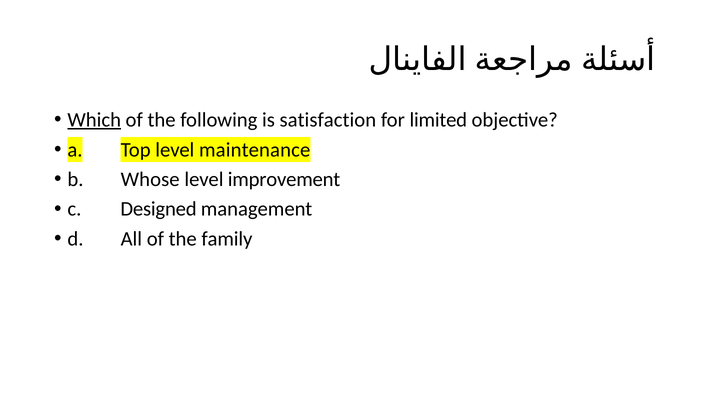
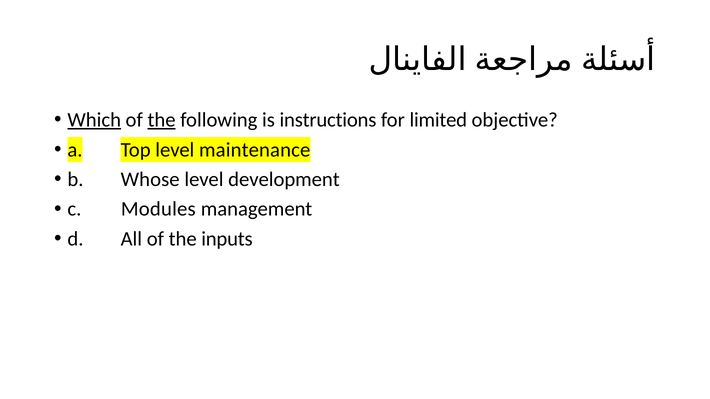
the underline: none -> present (162, 120)
satisfaction: satisfaction -> instructions (328, 120)
improvement: improvement -> development (284, 180)
Designed: Designed -> Modules (158, 209)
family: family -> inputs (227, 239)
